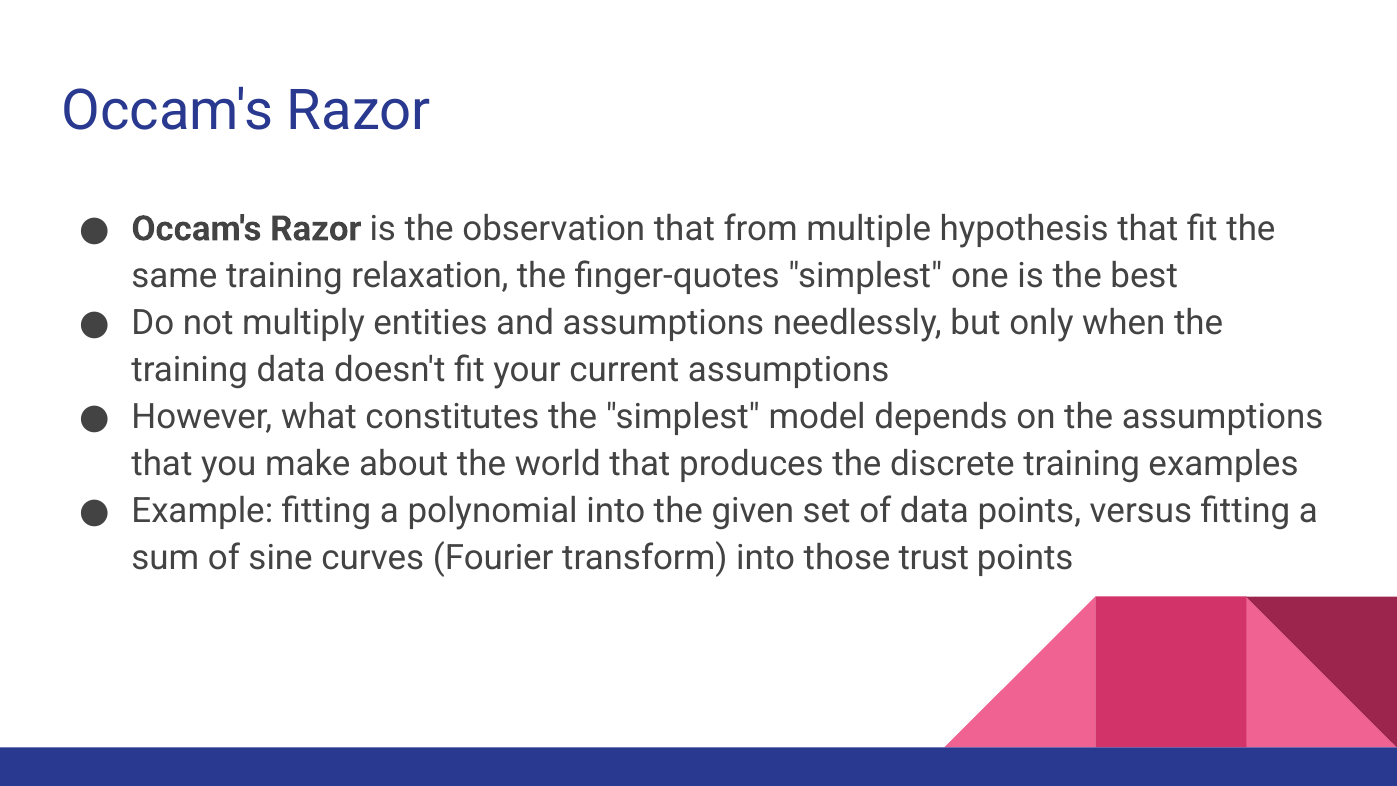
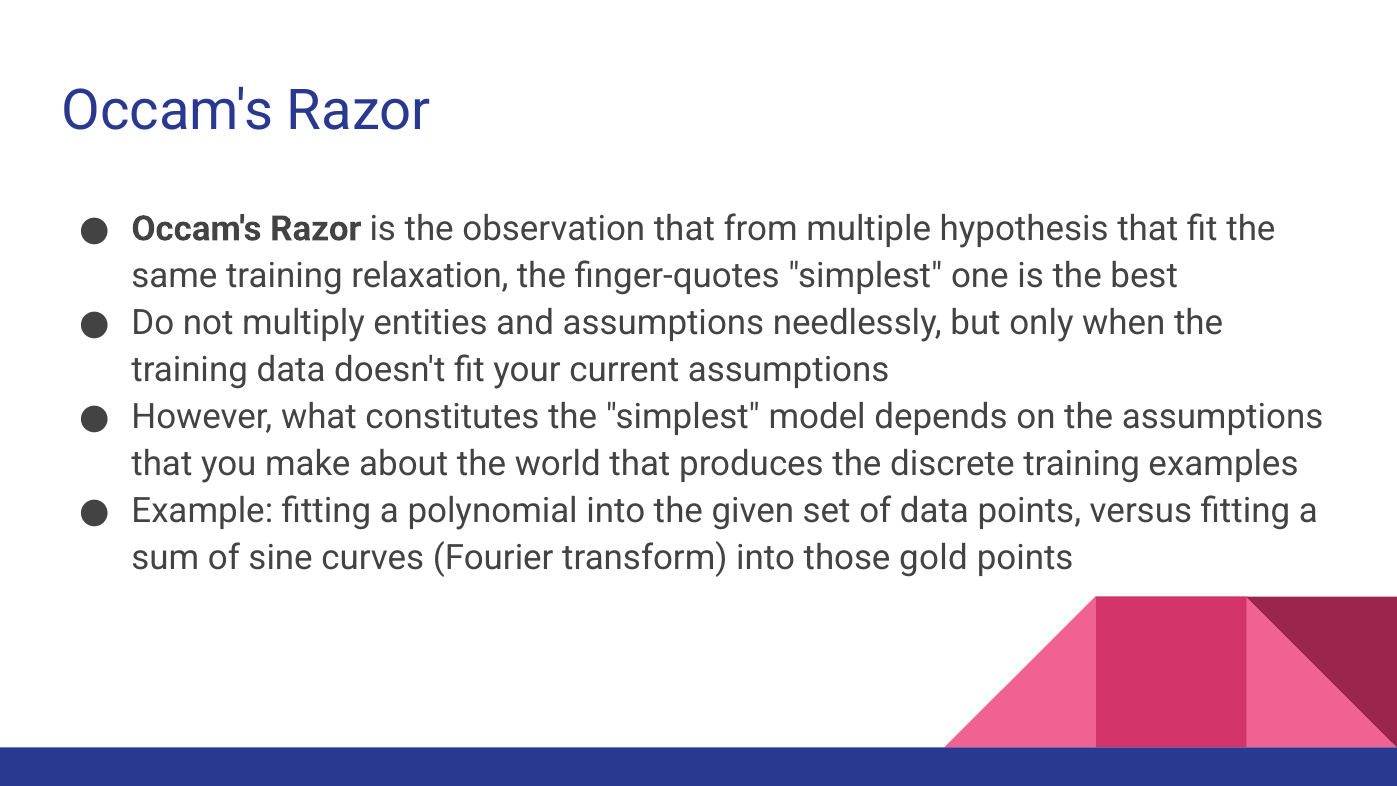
trust: trust -> gold (933, 558)
